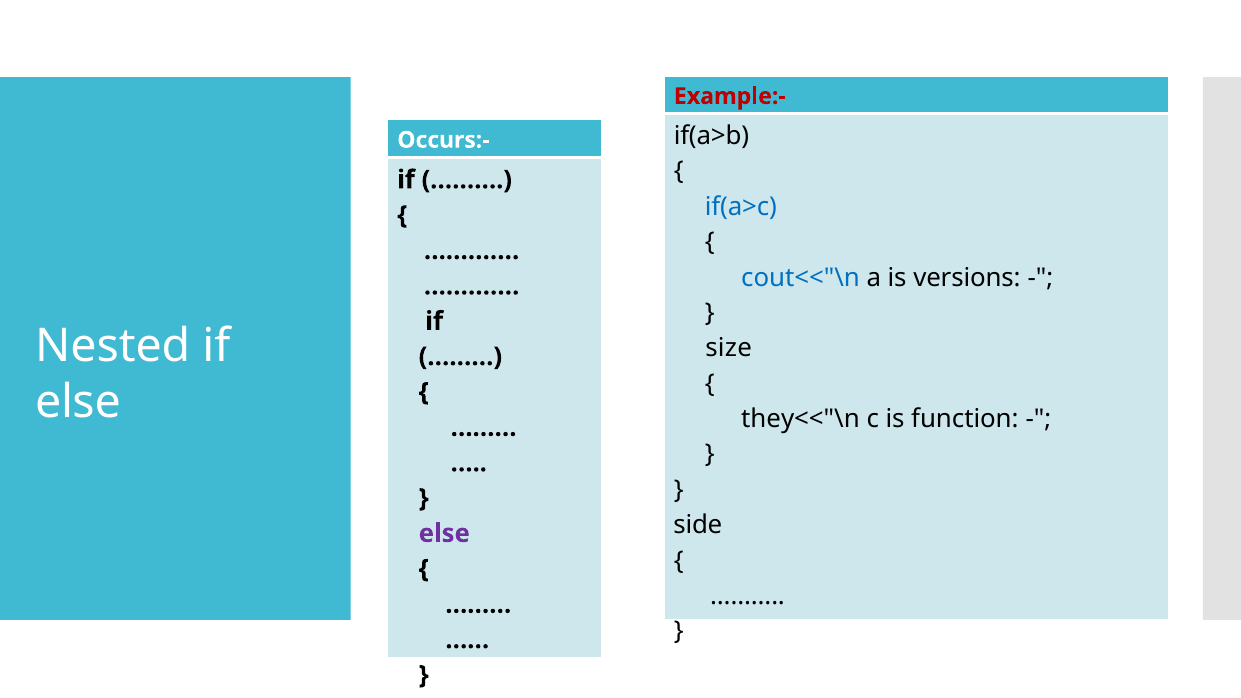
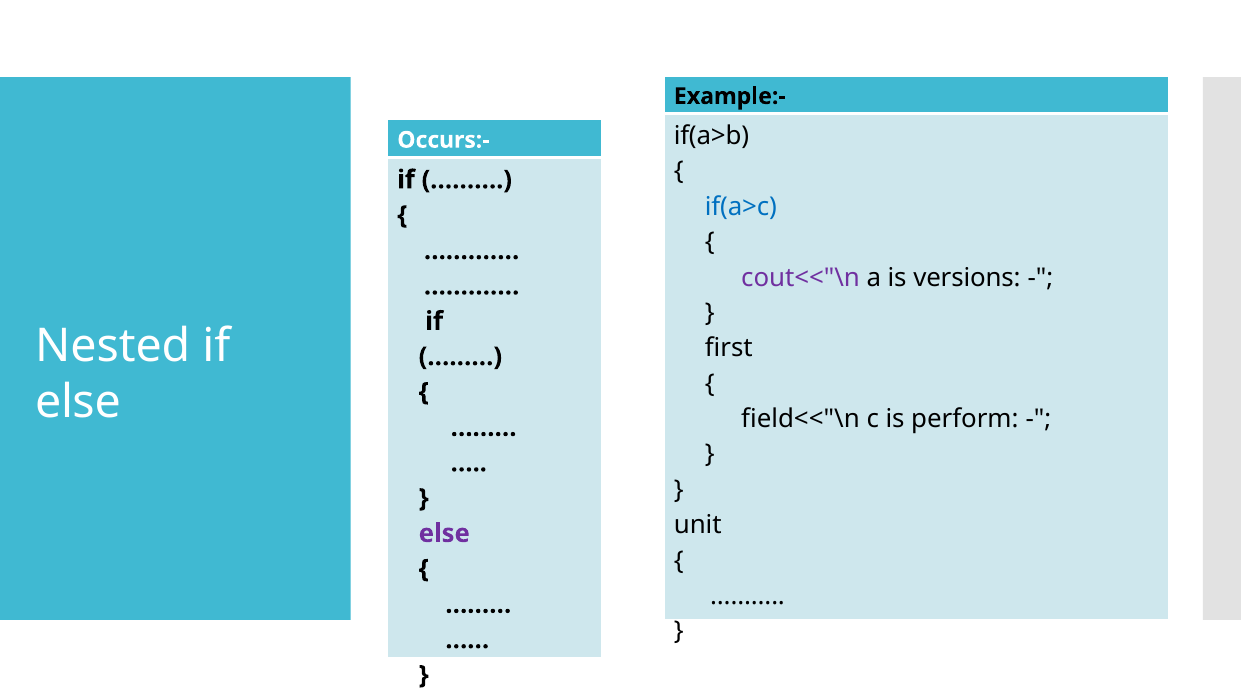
Example:- colour: red -> black (730, 96)
cout<<"\n colour: blue -> purple (801, 278)
size: size -> first (729, 348)
they<<"\n: they<<"\n -> field<<"\n (800, 419)
function: function -> perform (965, 419)
side: side -> unit (698, 525)
